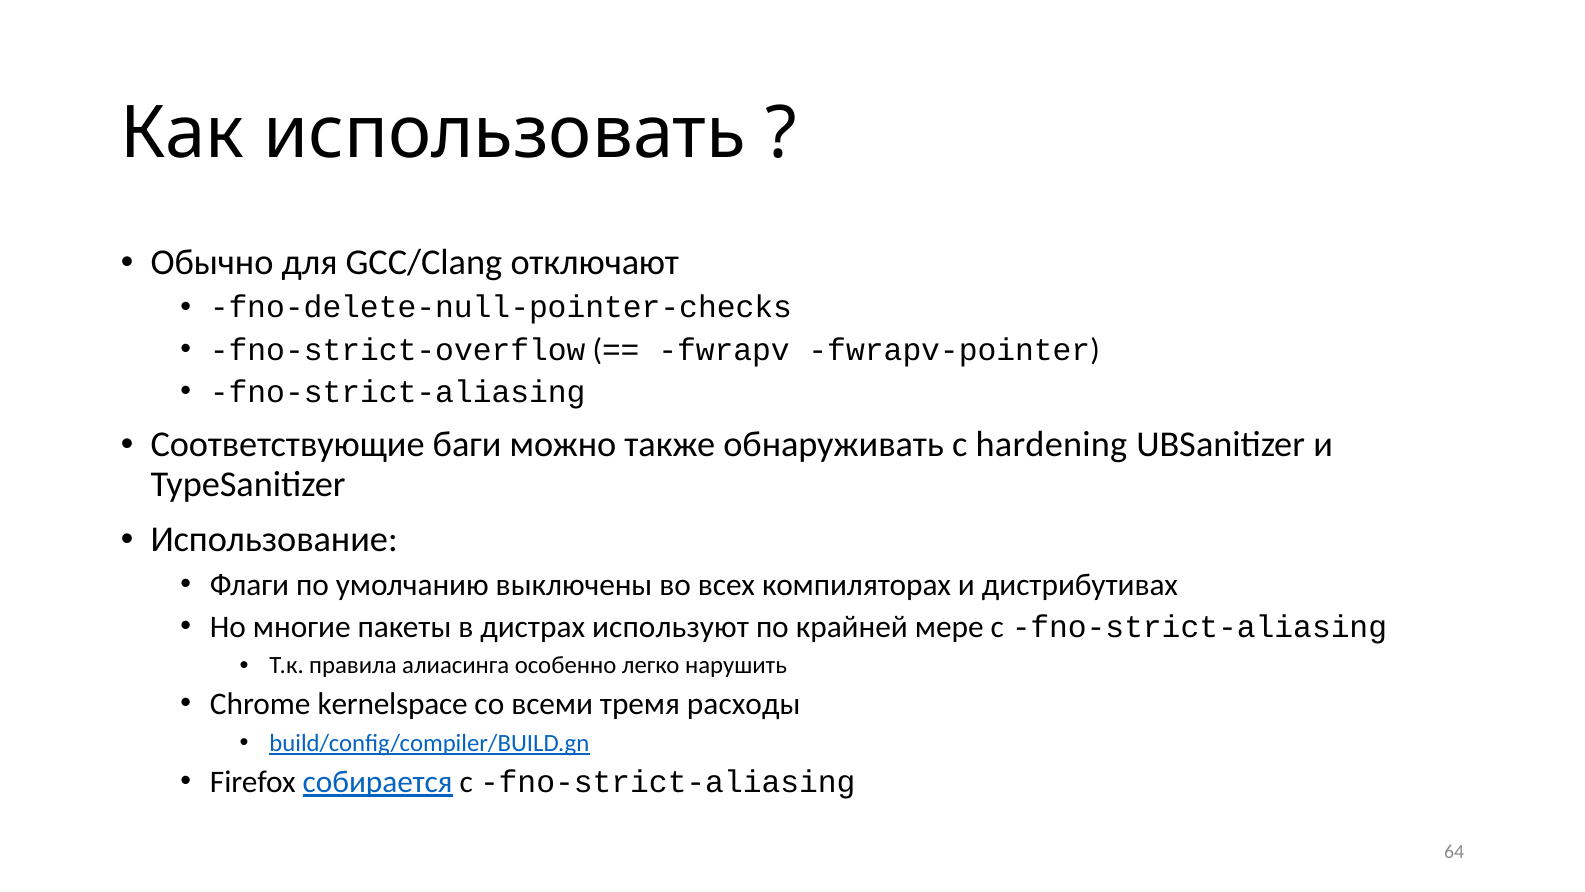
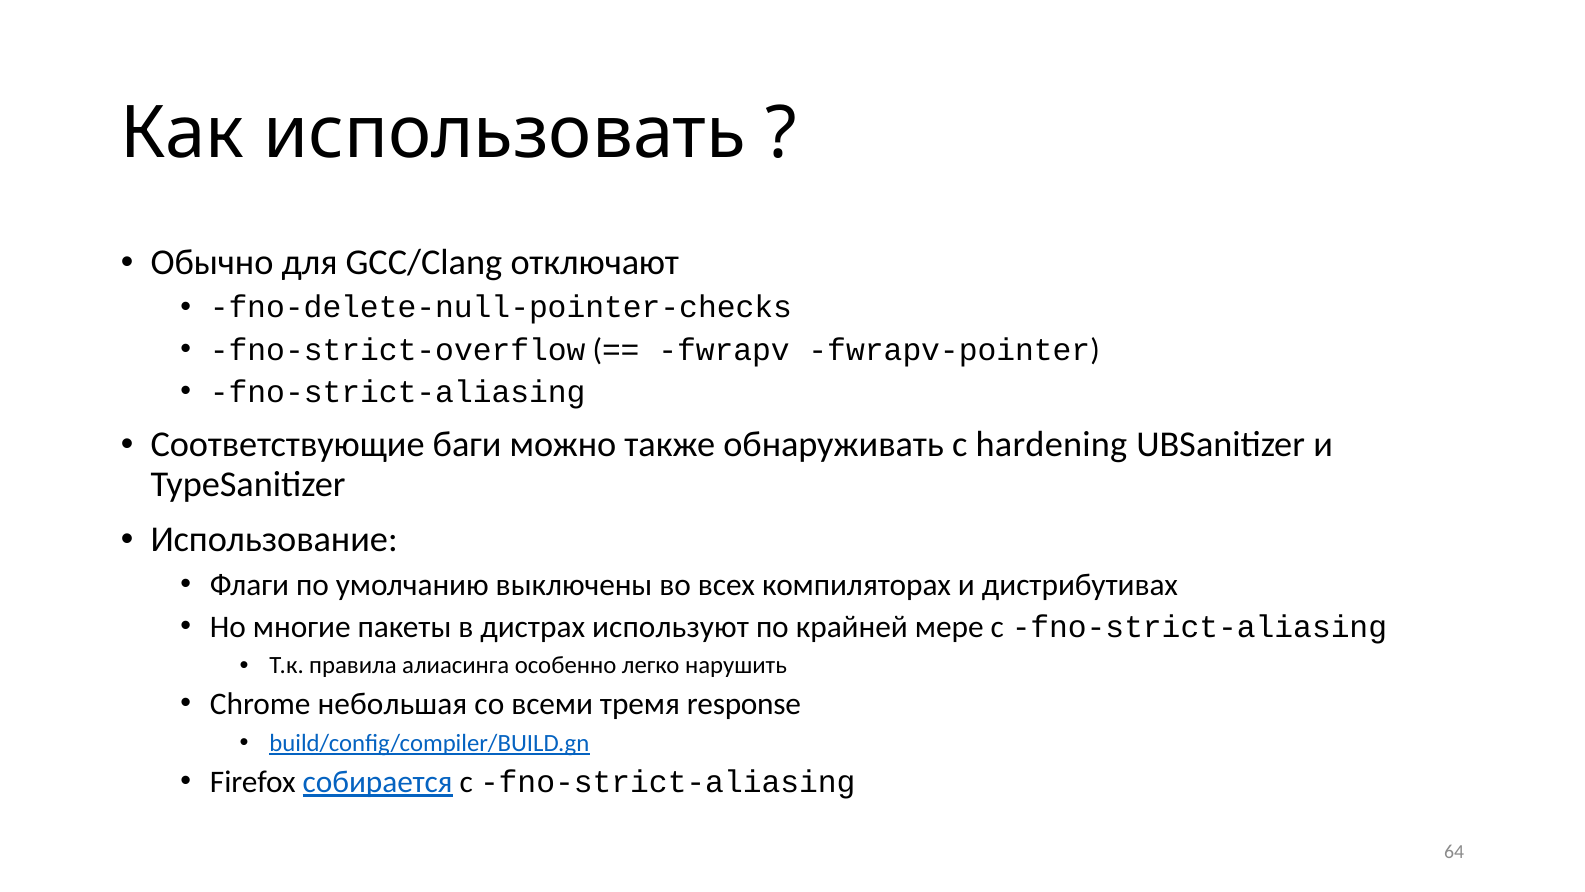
kernelspace: kernelspace -> небольшая (392, 704)
расходы: расходы -> response (744, 704)
